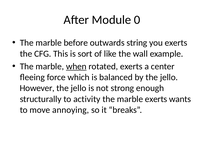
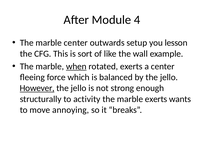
0: 0 -> 4 (137, 20)
marble before: before -> center (76, 43)
string: string -> setup (137, 43)
you exerts: exerts -> lesson (176, 43)
However underline: none -> present (37, 88)
